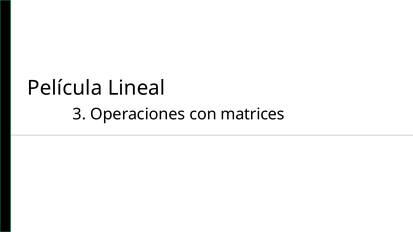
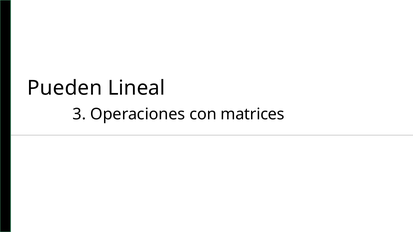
Película: Película -> Pueden (65, 88)
